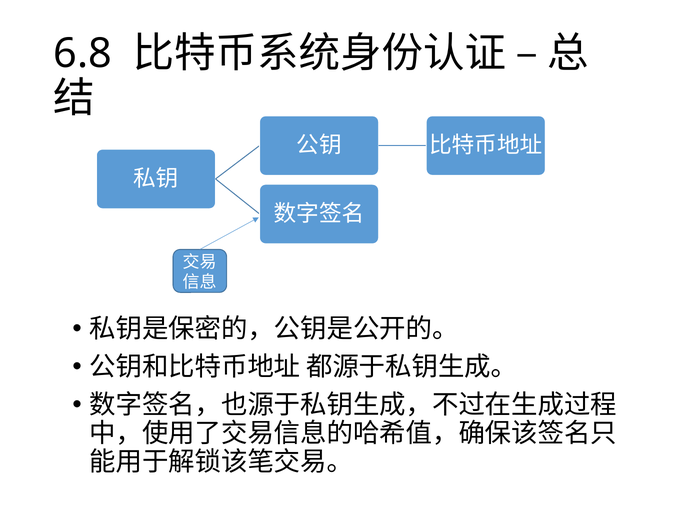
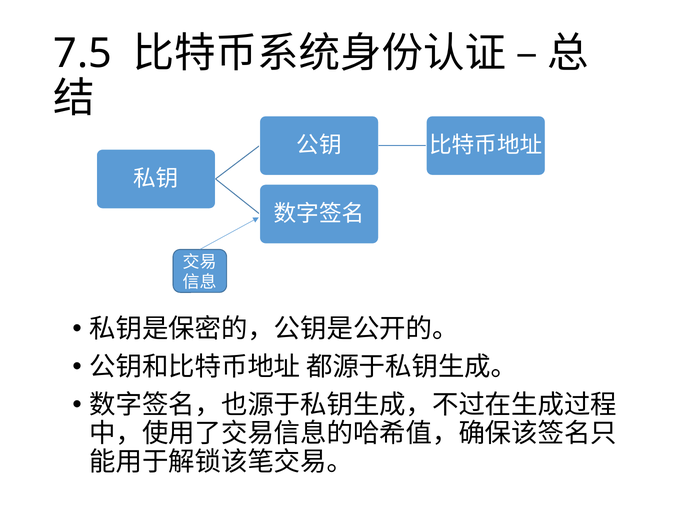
6.8: 6.8 -> 7.5 (83, 54)
